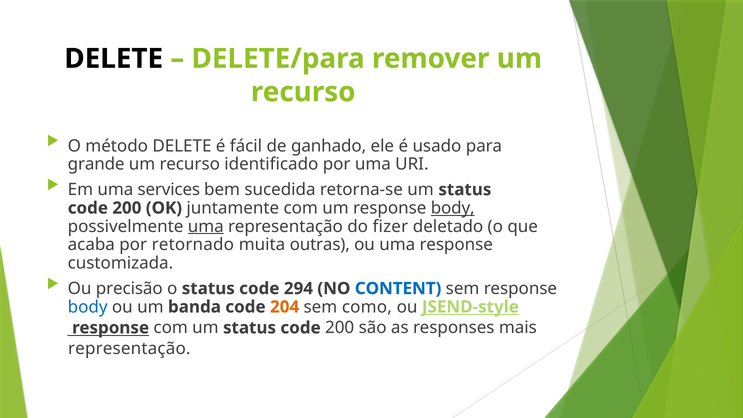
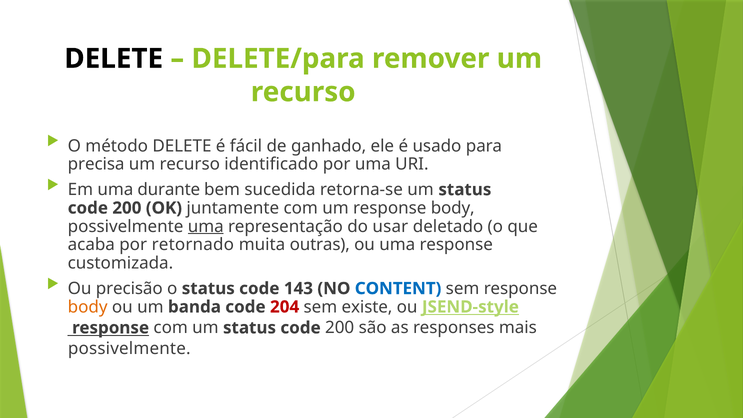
grande: grande -> precisa (96, 164)
services: services -> durante (169, 190)
body underline: present -> none (453, 208)
fizer: fizer -> usar (390, 226)
294: 294 -> 143 (298, 288)
body colour: blue -> orange (88, 307)
204 colour: orange -> red (285, 307)
como: como -> existe (367, 307)
representação: representação -> possivelmente (129, 349)
